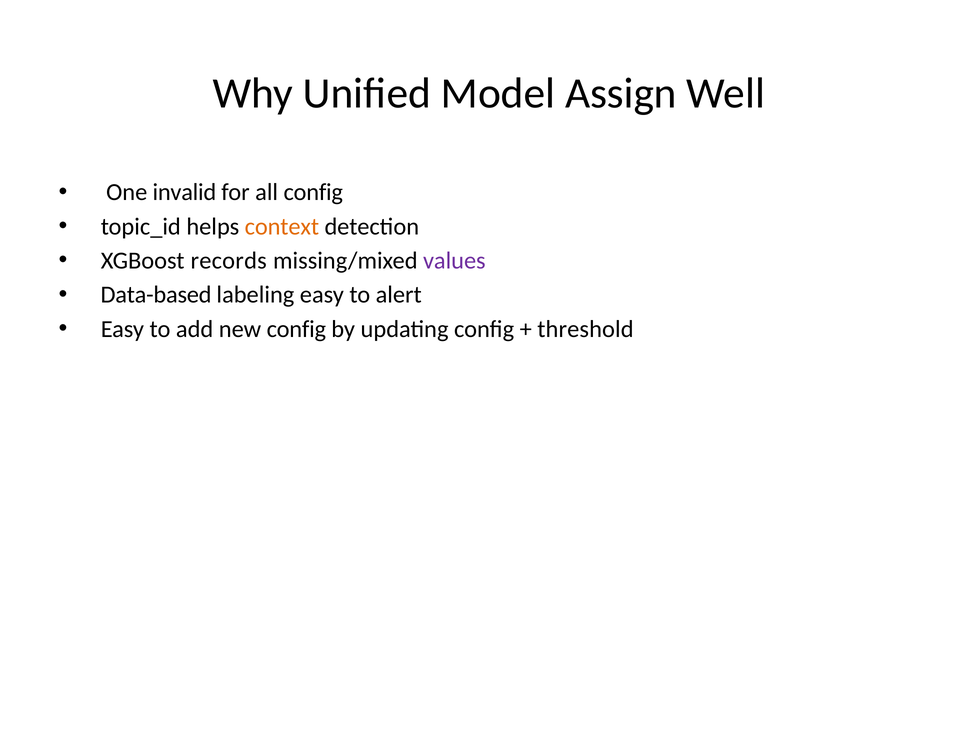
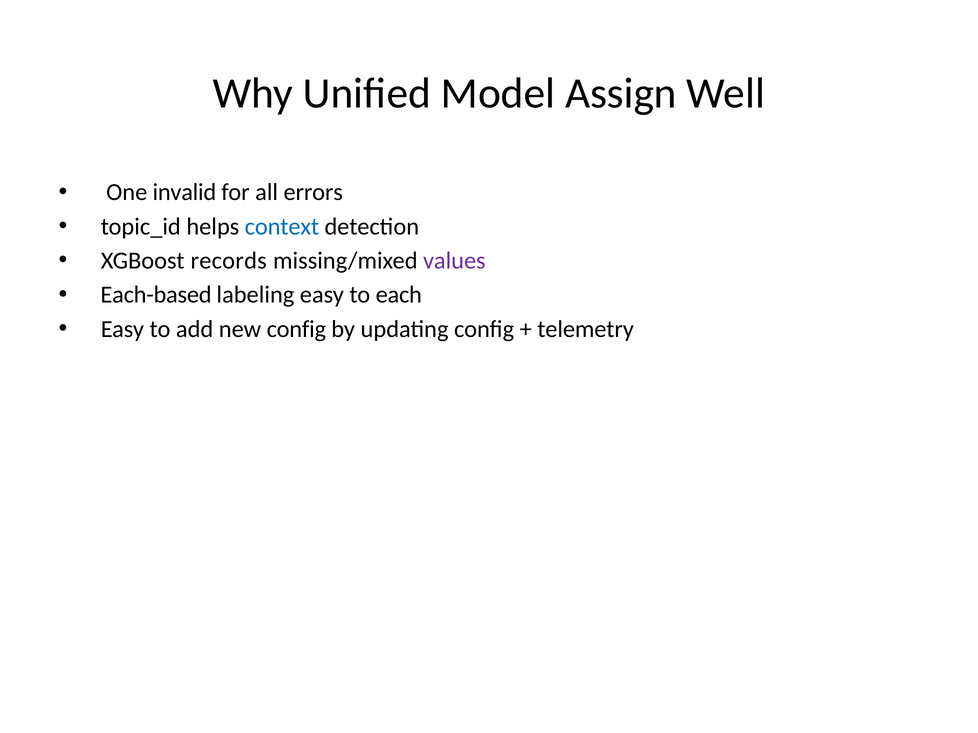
all config: config -> errors (313, 192)
context colour: orange -> blue (282, 227)
Data-based: Data-based -> Each-based (156, 295)
alert: alert -> each (399, 295)
threshold: threshold -> telemetry (586, 329)
